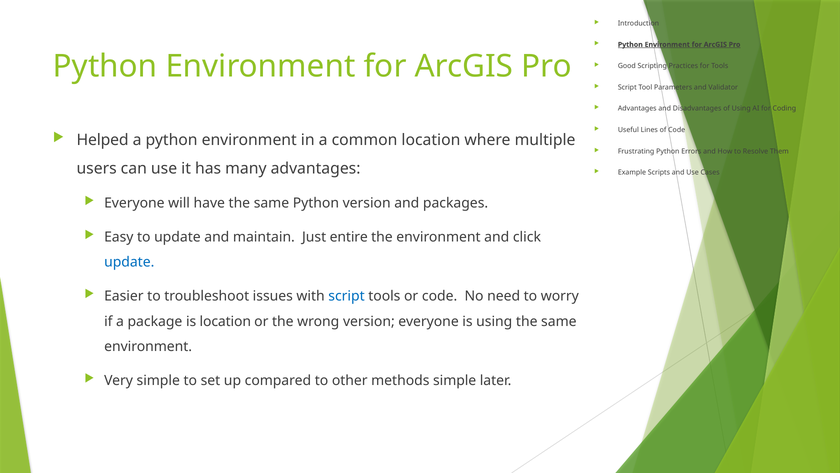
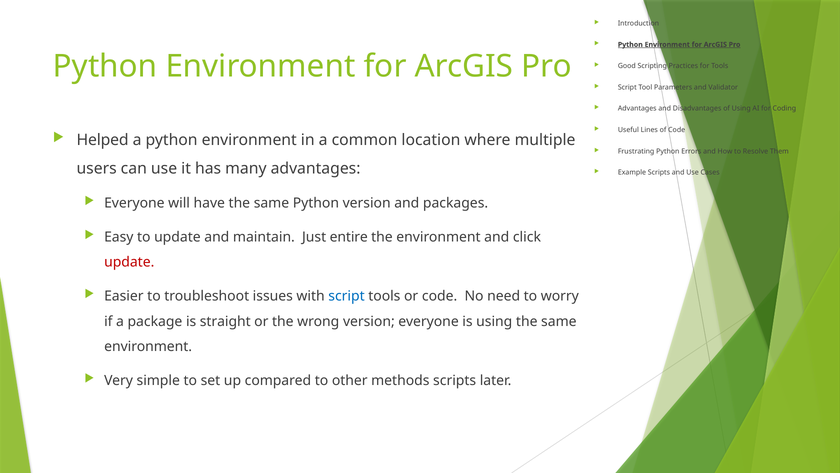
update colour: blue -> red (129, 262)
is location: location -> straight (225, 321)
methods simple: simple -> scripts (455, 380)
